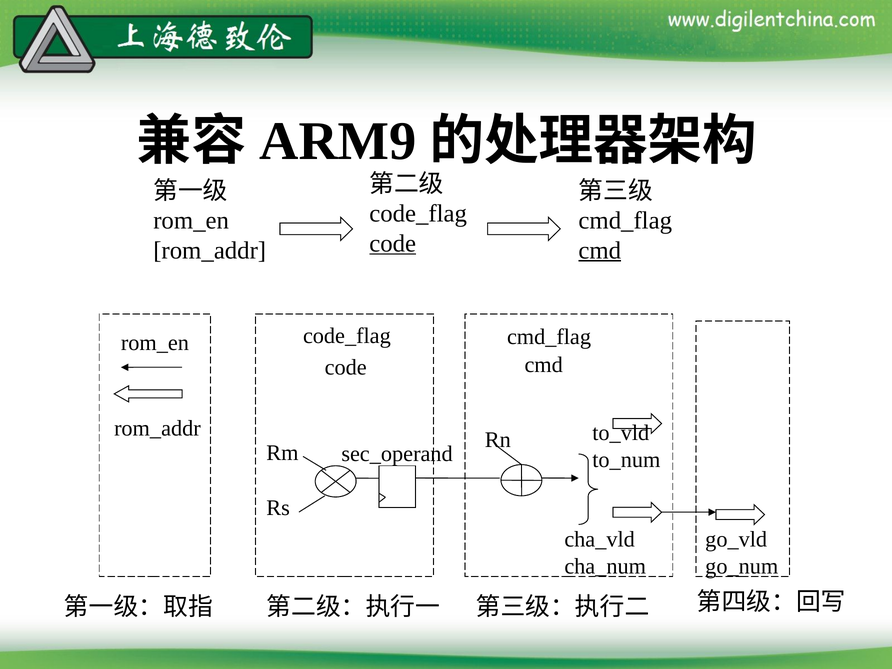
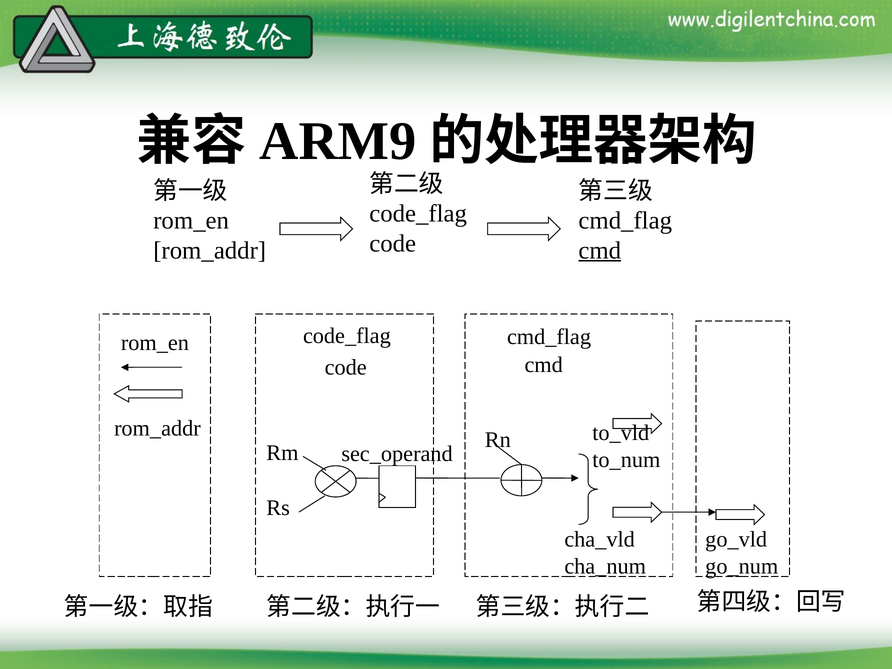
code underline: present -> none (393, 243)
